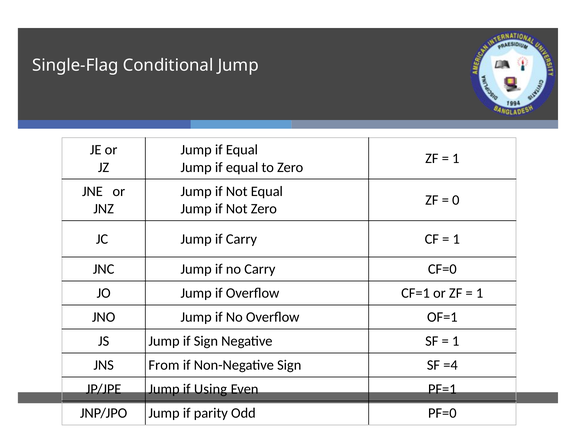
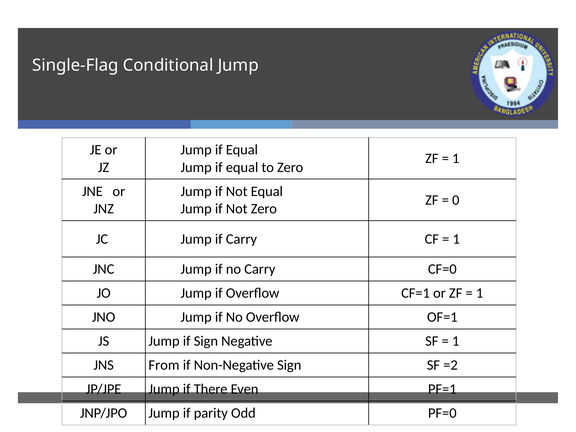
=4: =4 -> =2 (451, 365)
Using: Using -> There (211, 389)
